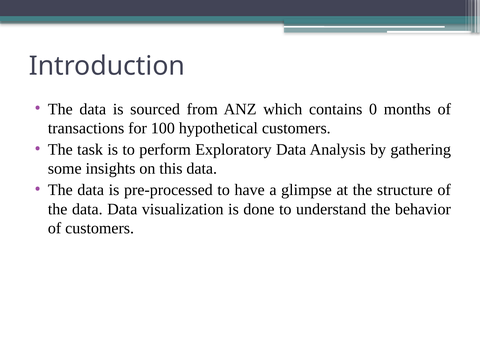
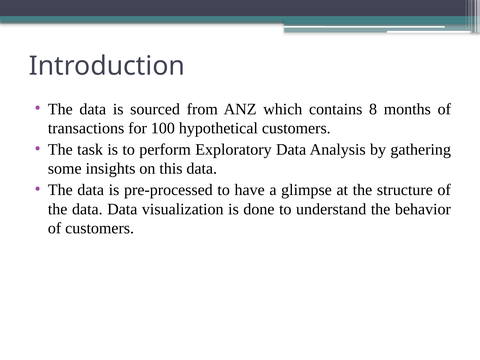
0: 0 -> 8 (373, 109)
